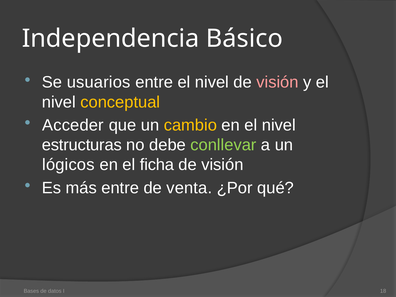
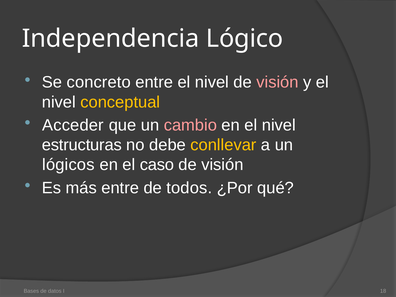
Básico: Básico -> Lógico (245, 38)
usuarios: usuarios -> concreto (99, 82)
cambio colour: yellow -> pink (190, 125)
conllevar colour: light green -> yellow (223, 145)
ficha: ficha -> caso (157, 165)
venta: venta -> todos (189, 188)
